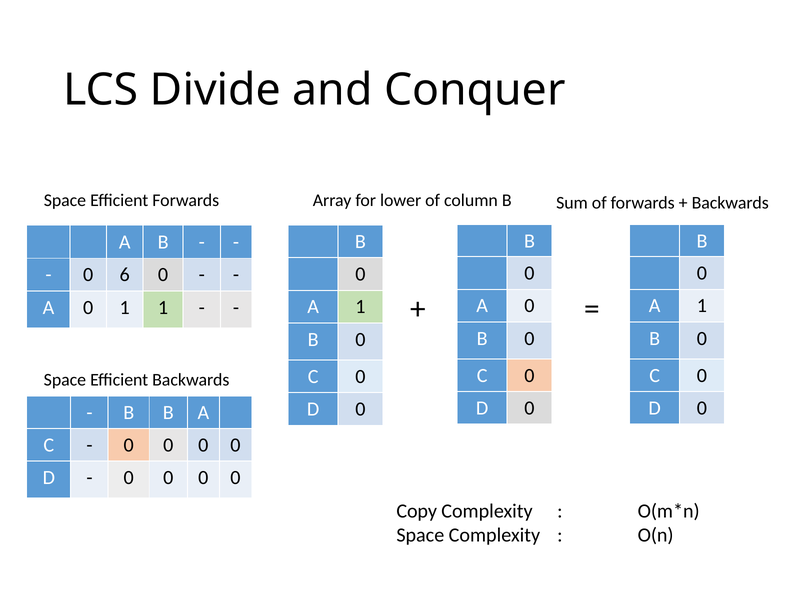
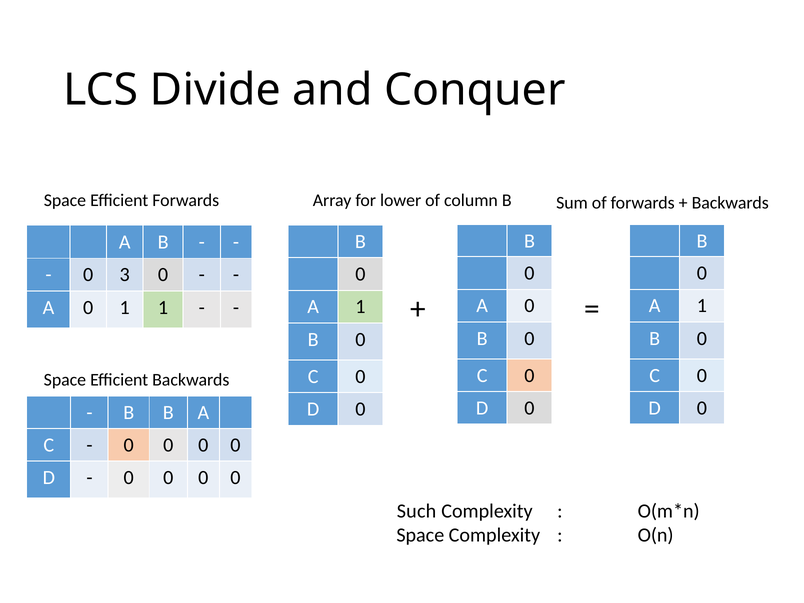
6: 6 -> 3 (125, 275)
Copy: Copy -> Such (417, 511)
